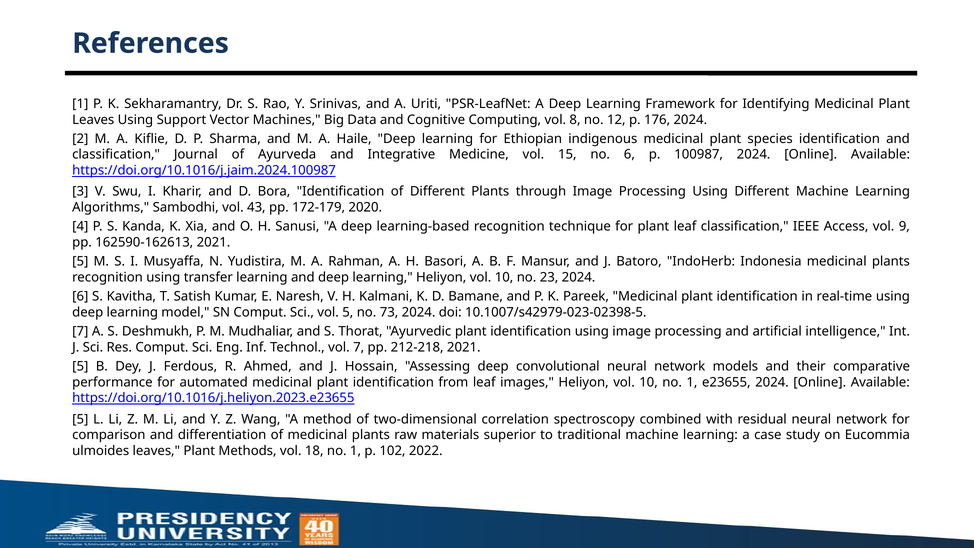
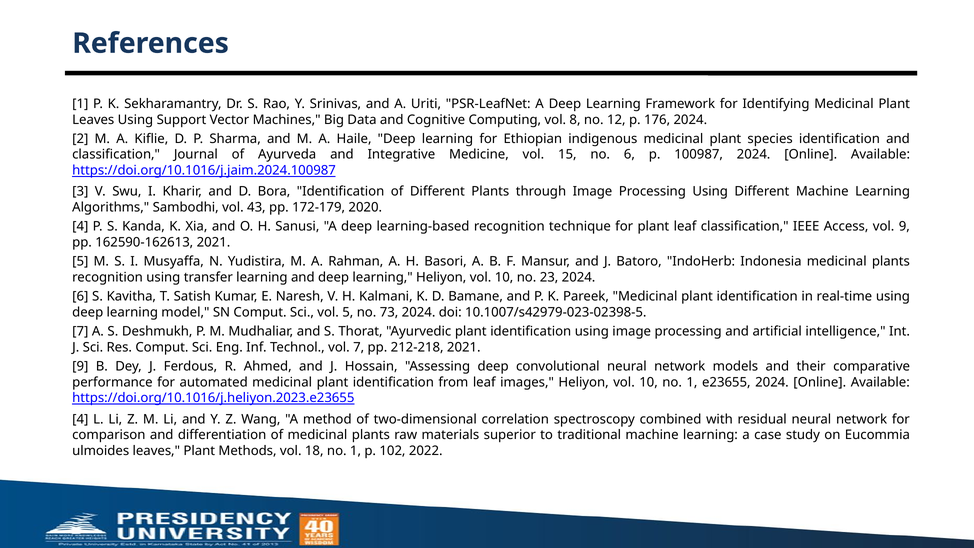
5: 5 -> 9 (80, 366)
5: 5 -> 4 (80, 419)
